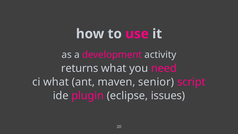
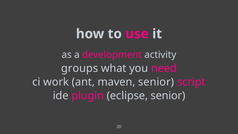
returns: returns -> groups (80, 68)
ci what: what -> work (56, 82)
eclipse issues: issues -> senior (168, 96)
